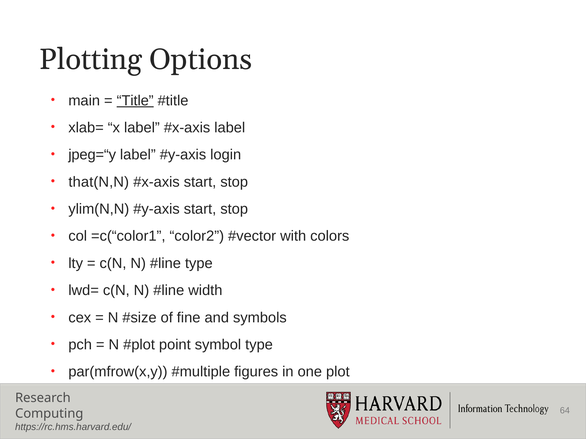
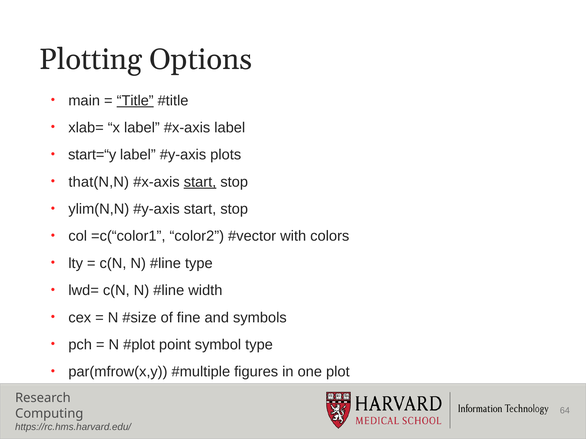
jpeg=“y: jpeg=“y -> start=“y (92, 155)
login: login -> plots (226, 155)
start underline: none -> present (200, 182)
